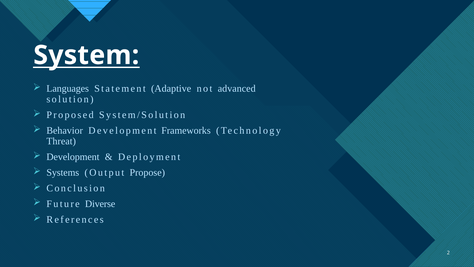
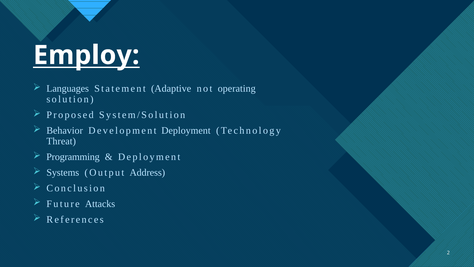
System: System -> Employ (86, 55)
advanced: advanced -> operating (237, 88)
Development Frameworks: Frameworks -> Deployment (186, 130)
Development: Development -> Programming (73, 157)
Propose: Propose -> Address (147, 172)
Diverse: Diverse -> Attacks (100, 204)
